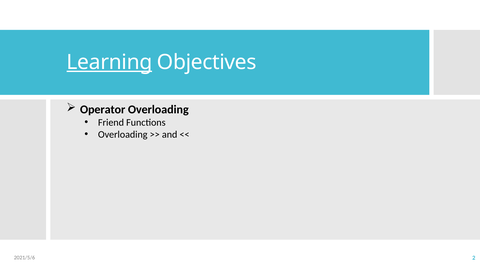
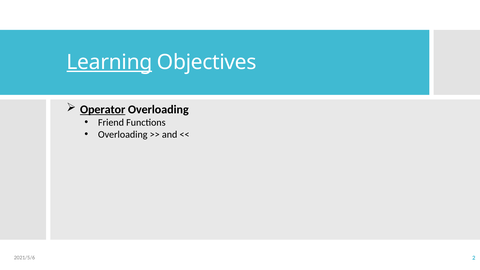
Operator underline: none -> present (103, 109)
